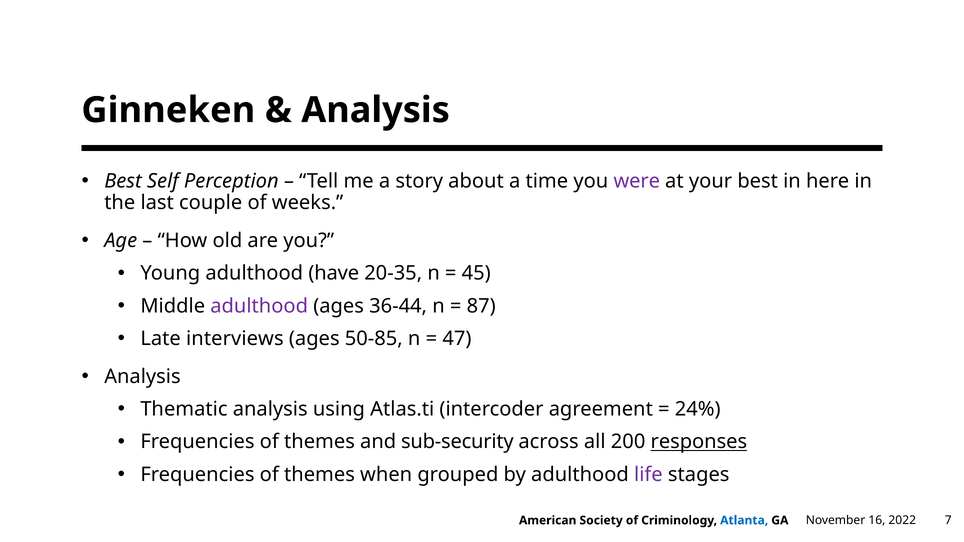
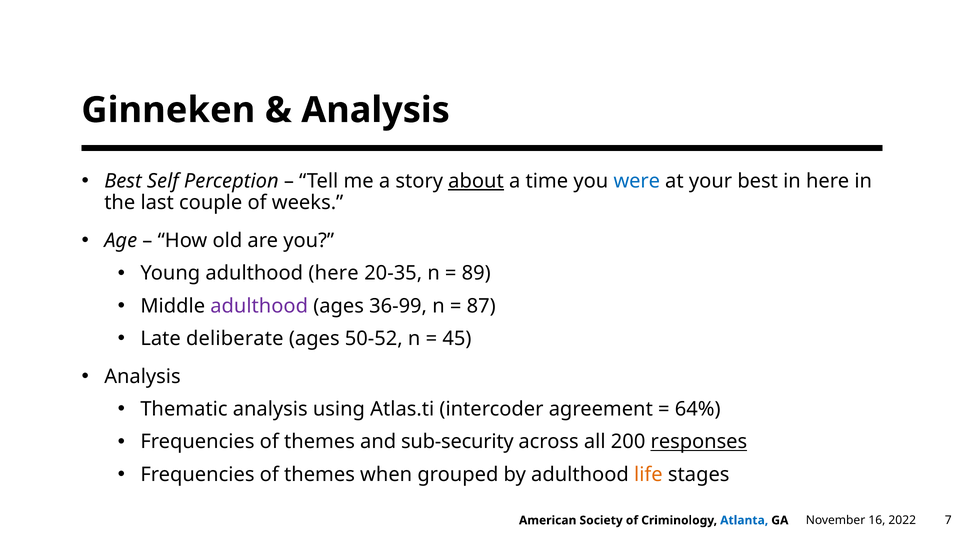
about underline: none -> present (476, 181)
were colour: purple -> blue (637, 181)
adulthood have: have -> here (334, 273)
45: 45 -> 89 (476, 273)
36-44: 36-44 -> 36-99 (398, 306)
interviews: interviews -> deliberate (235, 339)
50-85: 50-85 -> 50-52 (374, 339)
47: 47 -> 45 (457, 339)
24%: 24% -> 64% (698, 409)
life colour: purple -> orange (648, 475)
